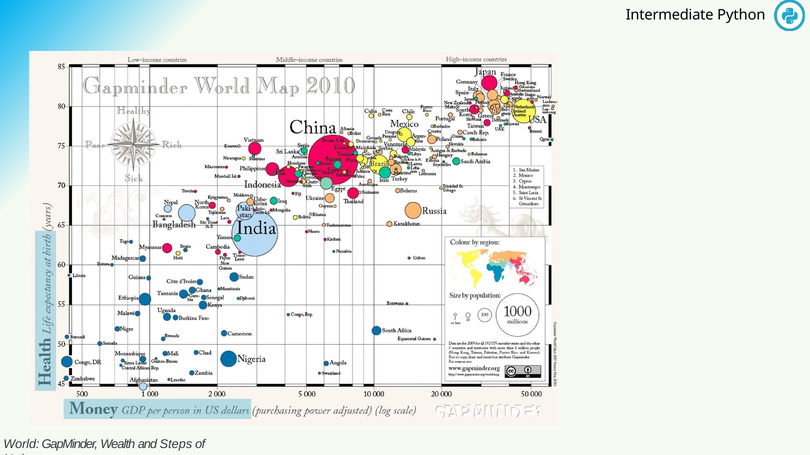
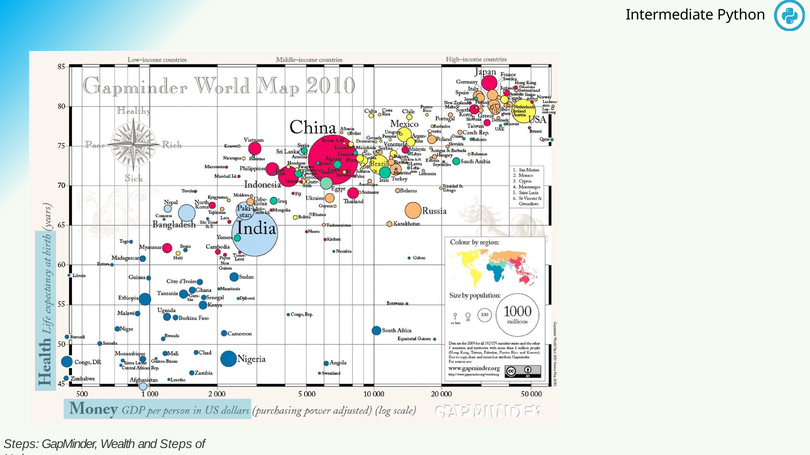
World: World -> Steps (21, 445)
